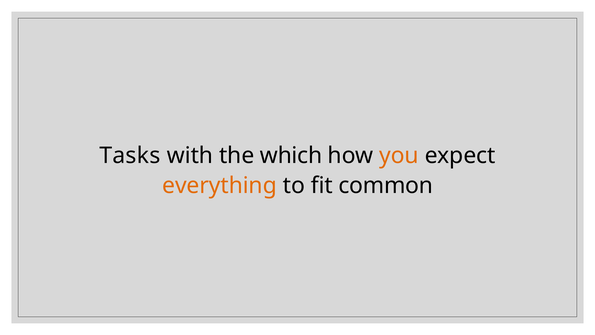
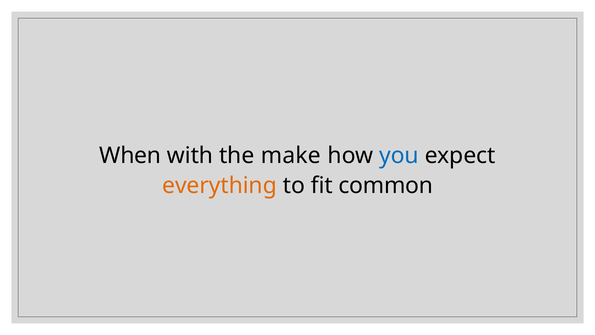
Tasks: Tasks -> When (130, 155)
which: which -> make (291, 155)
you colour: orange -> blue (399, 155)
